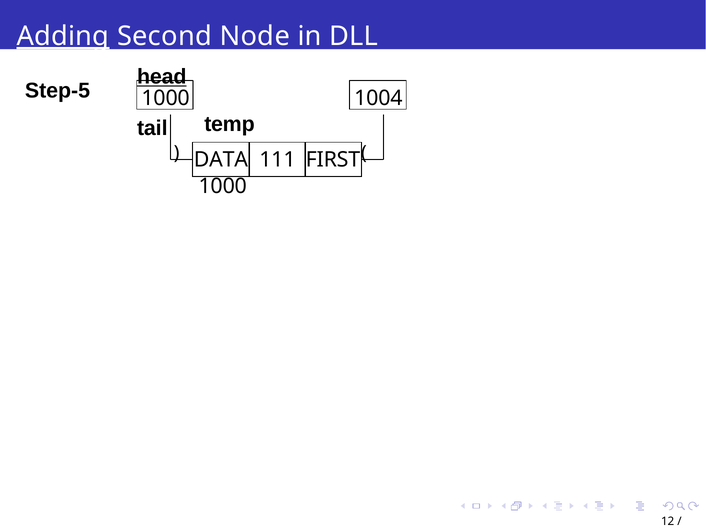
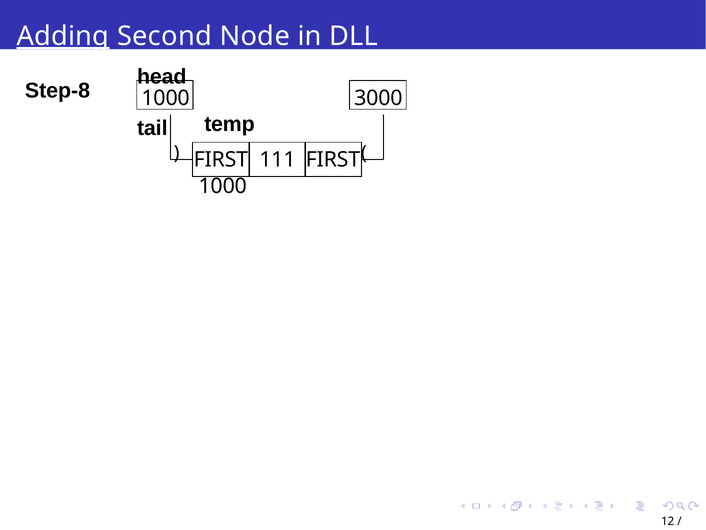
head underline: present -> none (162, 77)
Step-5: Step-5 -> Step-8 (58, 91)
1004: 1004 -> 3000 (378, 98)
DATA: DATA -> FIRST (221, 160)
